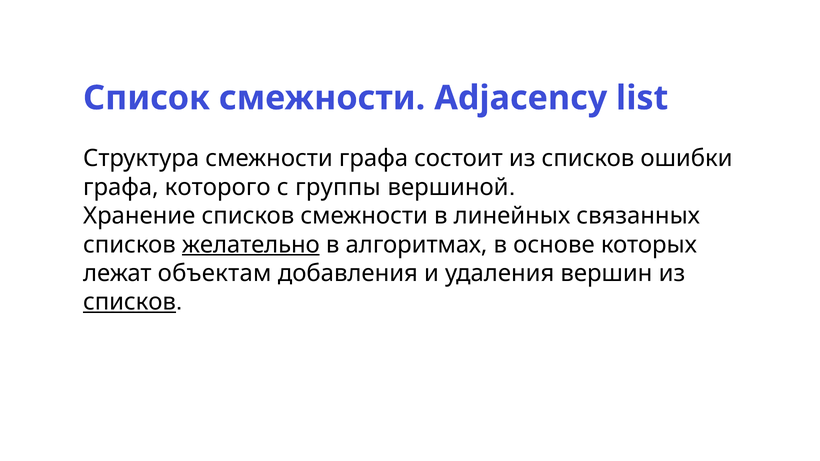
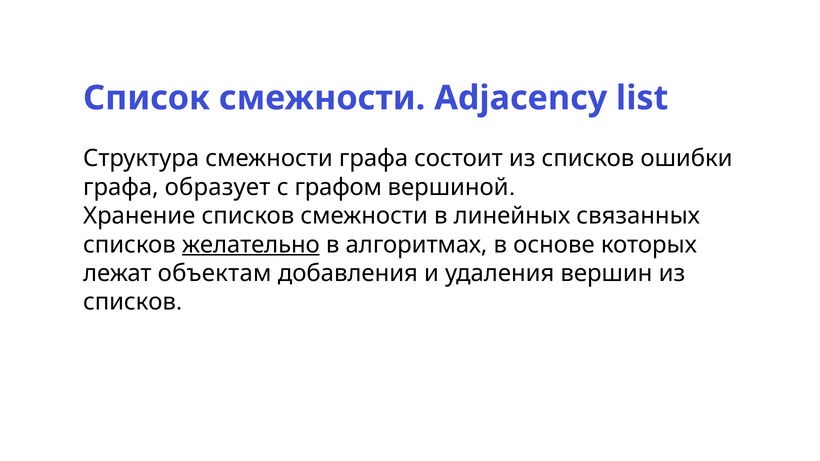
которого: которого -> образует (218, 187)
группы: группы -> графом (338, 187)
списков underline: present -> none (130, 302)
